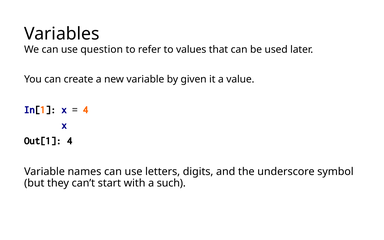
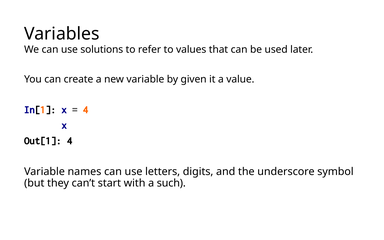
question: question -> solutions (102, 49)
